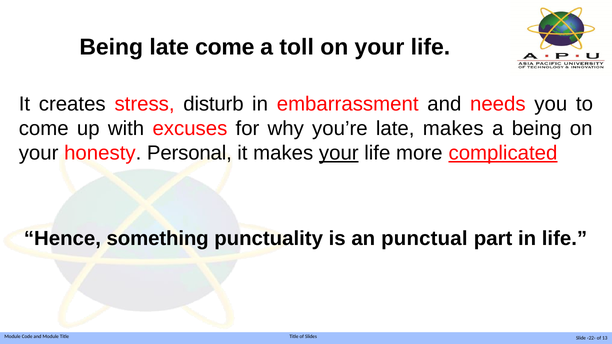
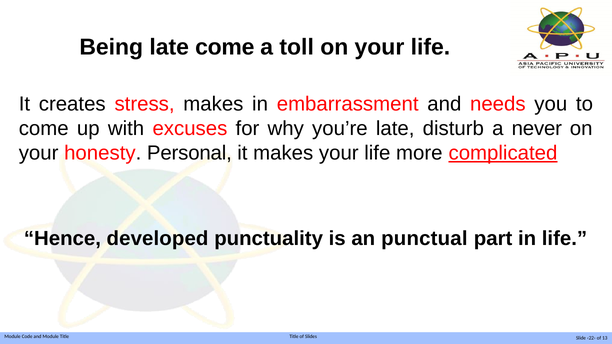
stress disturb: disturb -> makes (213, 104)
late makes: makes -> disturb (453, 129)
a being: being -> never (537, 129)
your underline: present -> none (339, 153)
something: something -> developed (158, 239)
